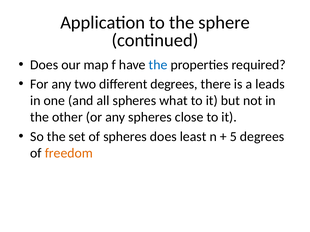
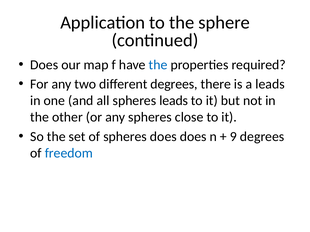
spheres what: what -> leads (174, 101)
does least: least -> does (193, 137)
5: 5 -> 9 (233, 137)
freedom colour: orange -> blue (69, 153)
